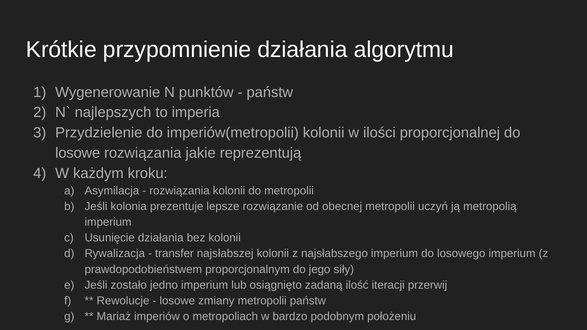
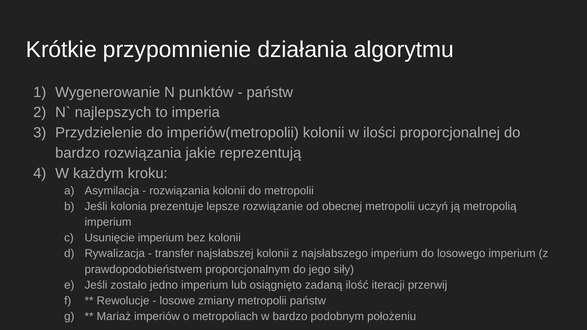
losowe: losowe -> bardzo (78, 153)
Usunięcie działania: działania -> imperium (161, 238)
